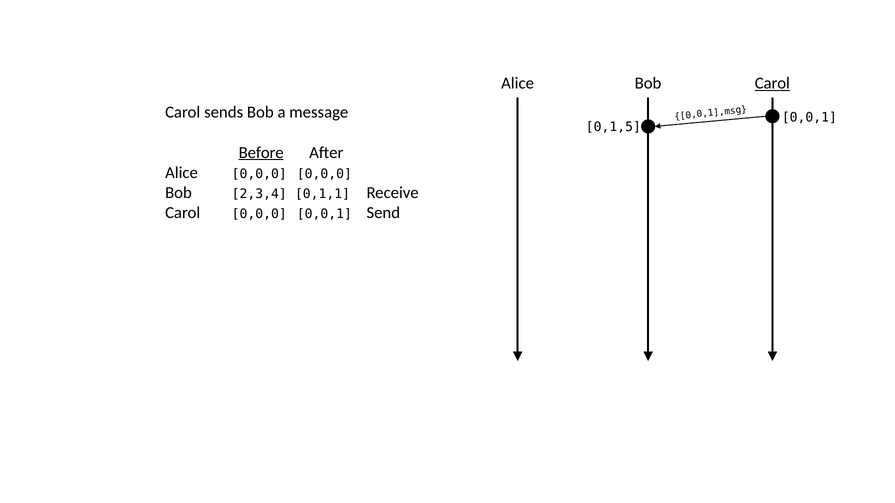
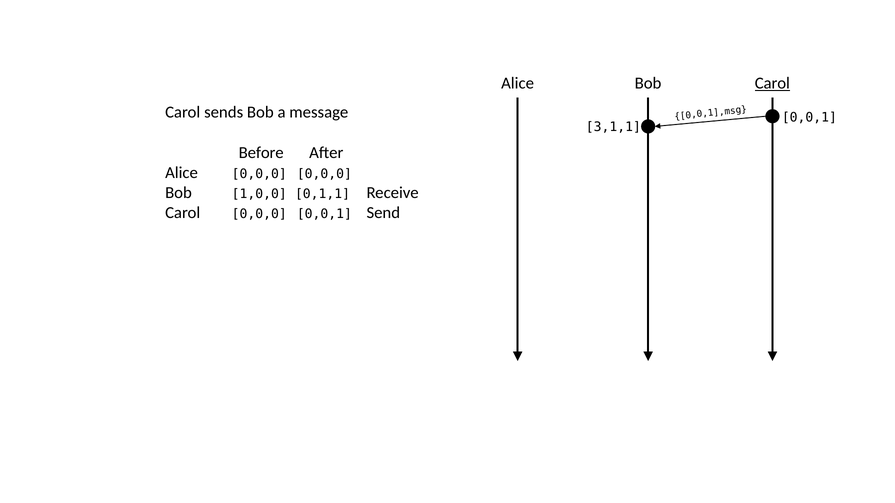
0,1,5: 0,1,5 -> 3,1,1 (613, 127)
Before underline: present -> none (261, 153)
2,3,4: 2,3,4 -> 1,0,0 (259, 194)
